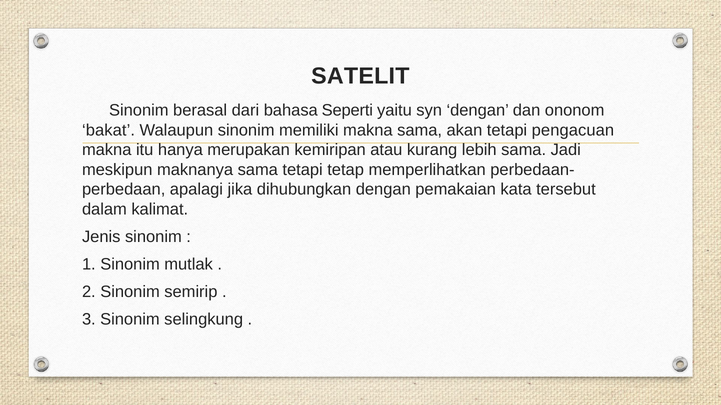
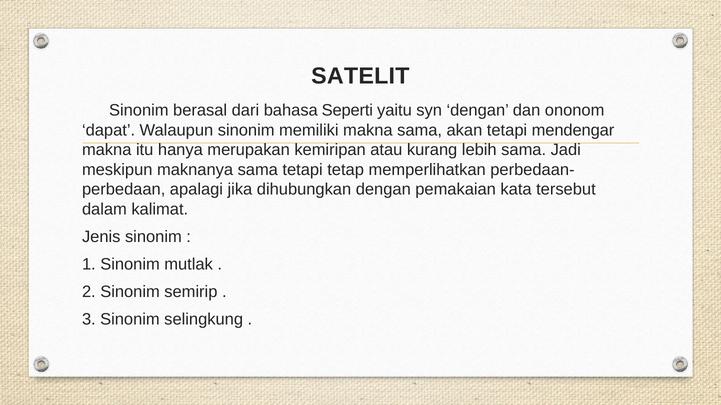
bakat: bakat -> dapat (109, 130)
pengacuan: pengacuan -> mendengar (573, 130)
